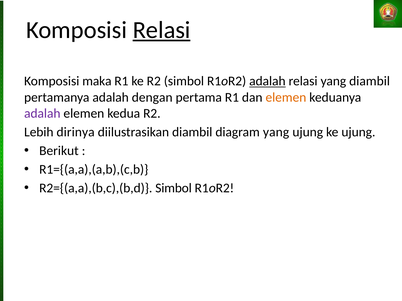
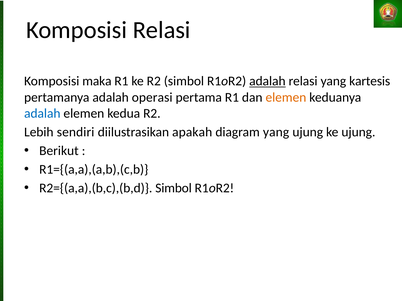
Relasi underline: present -> none (162, 30)
yang diambil: diambil -> kartesis (370, 81)
dengan: dengan -> operasi (152, 97)
adalah colour: purple -> blue (42, 114)
dirinya: dirinya -> sendiri (76, 132)
diilustrasikan diambil: diambil -> apakah (192, 132)
